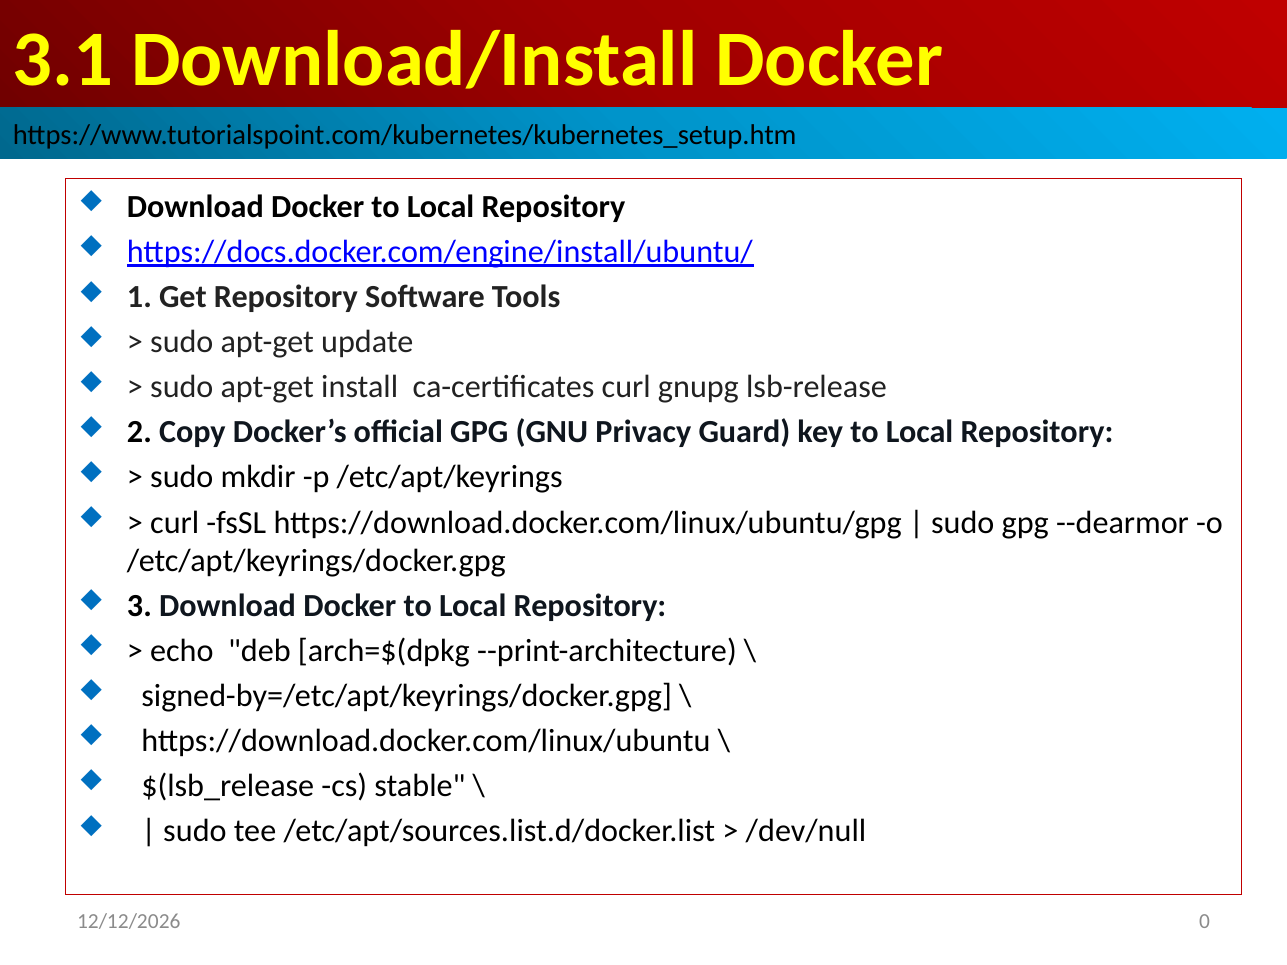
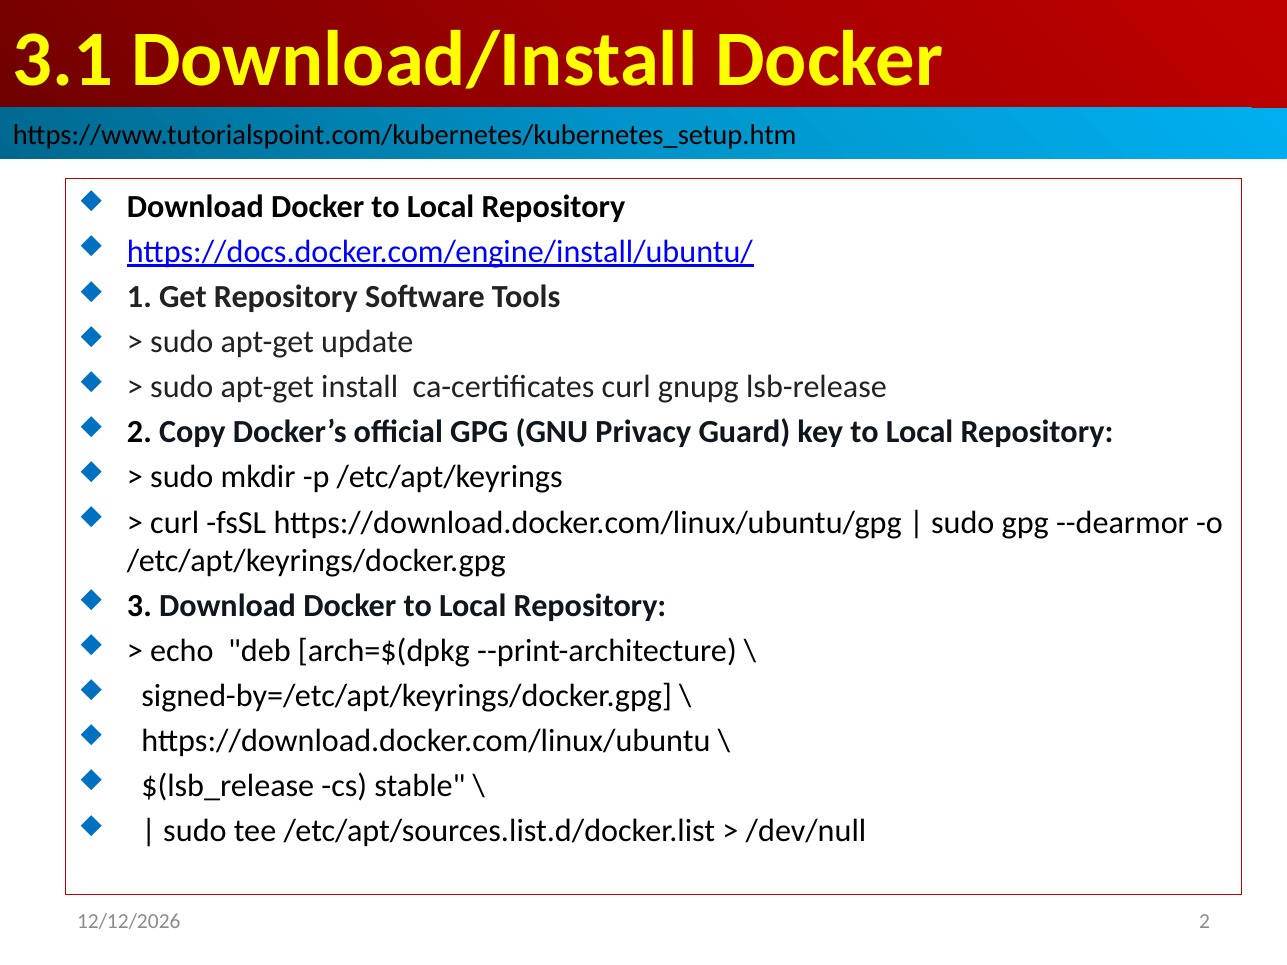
0: 0 -> 2 (1204, 922)
